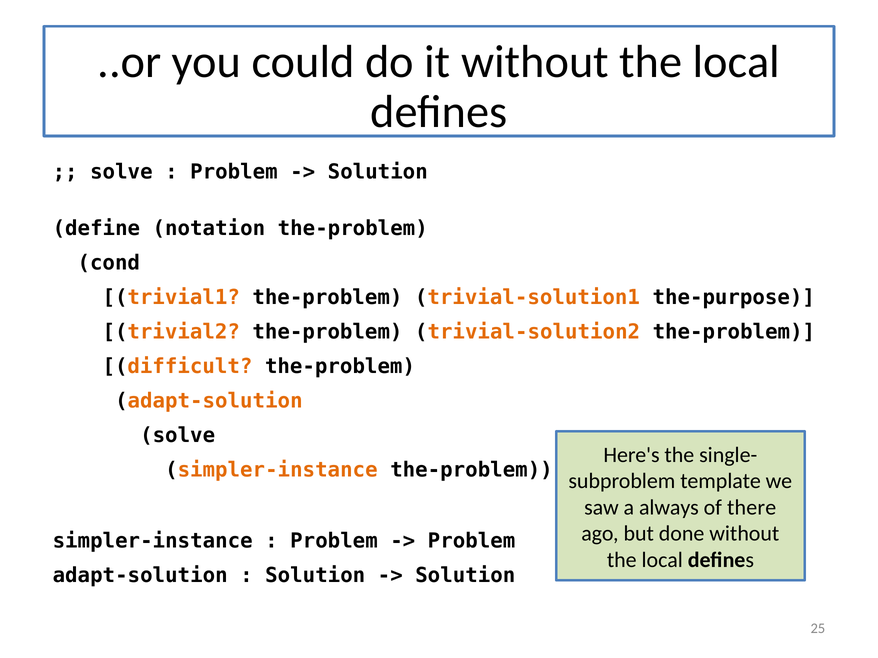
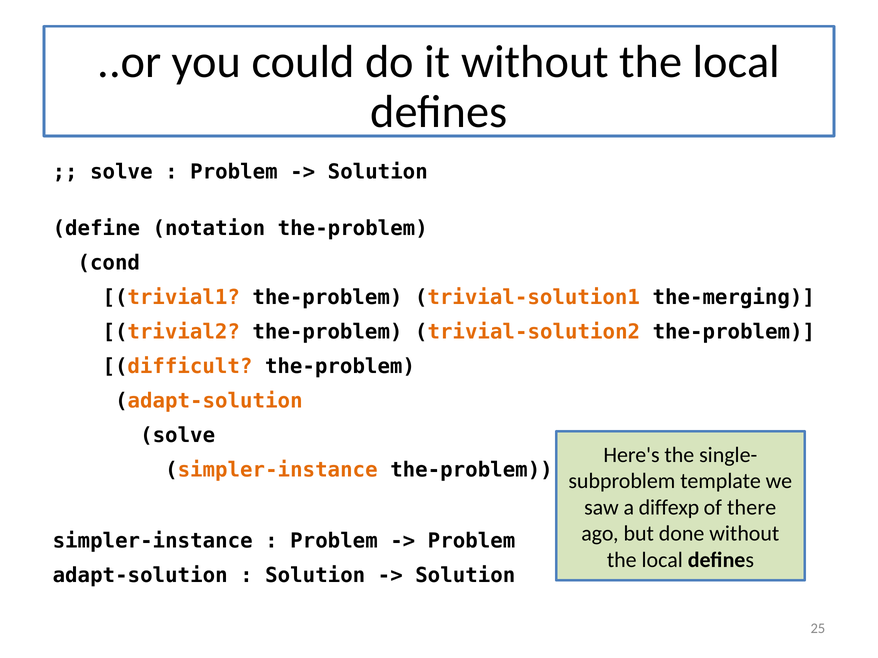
the-purpose: the-purpose -> the-merging (734, 298)
always: always -> diffexp (669, 508)
